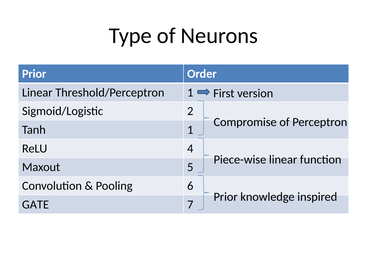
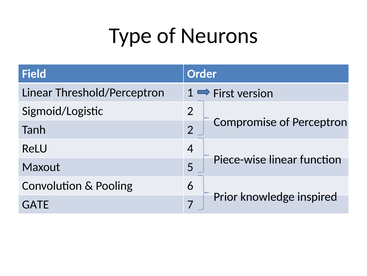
Prior: Prior -> Field (34, 74)
Tanh 1: 1 -> 2 (190, 129)
